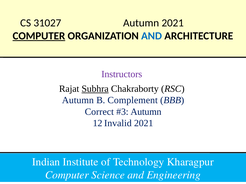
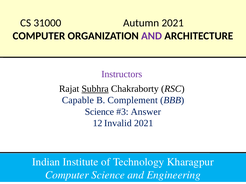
31027: 31027 -> 31000 (47, 23)
COMPUTER underline: present -> none (39, 36)
AND colour: blue -> purple (152, 36)
Autumn: Autumn -> Capable (78, 101)
Correct: Correct -> Science (99, 112)
Autumn: Autumn -> Answer (146, 112)
